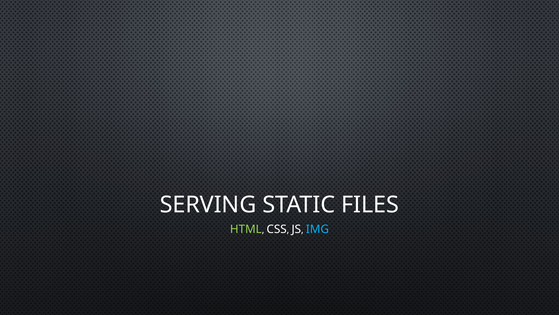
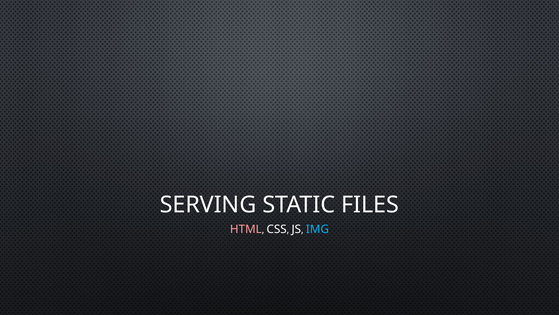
HTML colour: light green -> pink (246, 229)
